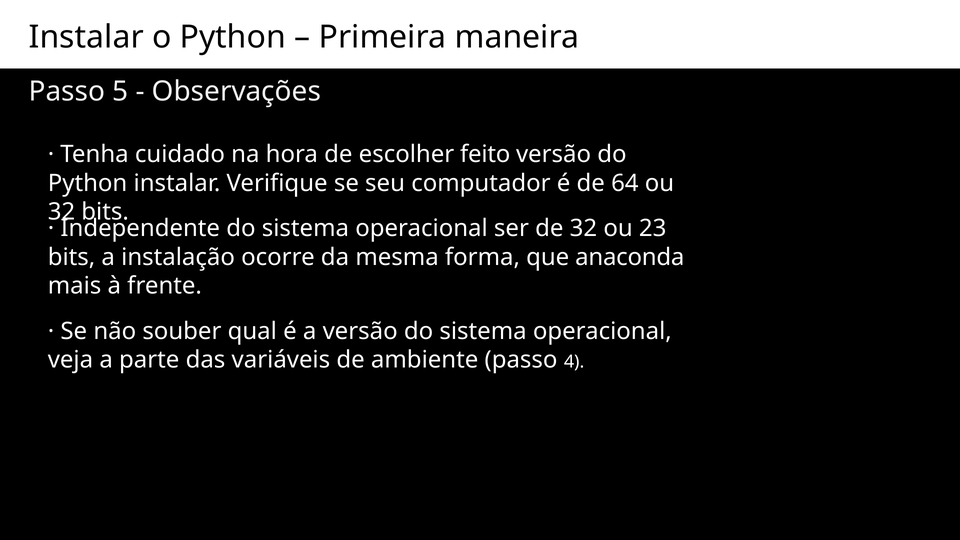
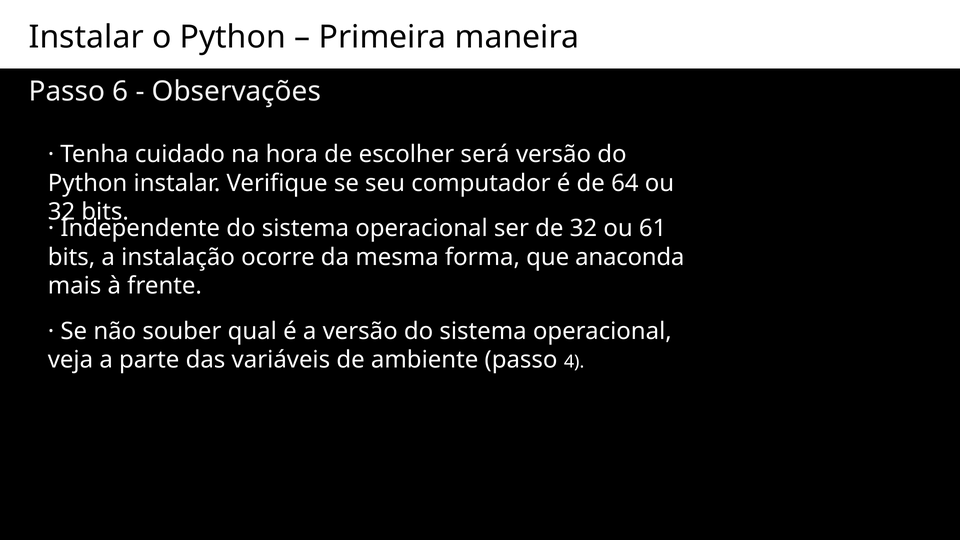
5: 5 -> 6 (120, 92)
feito: feito -> será (485, 154)
23: 23 -> 61 (653, 228)
